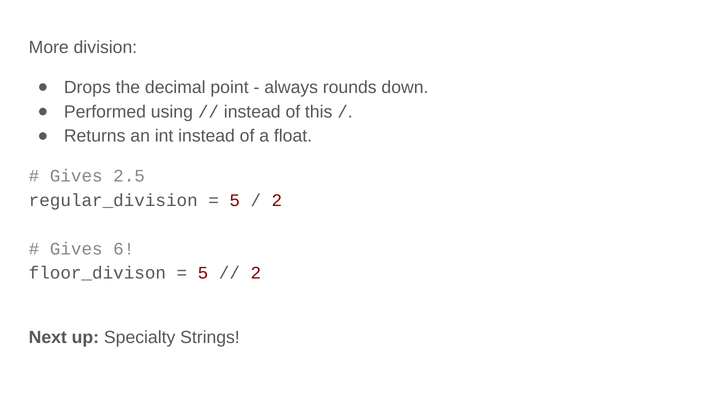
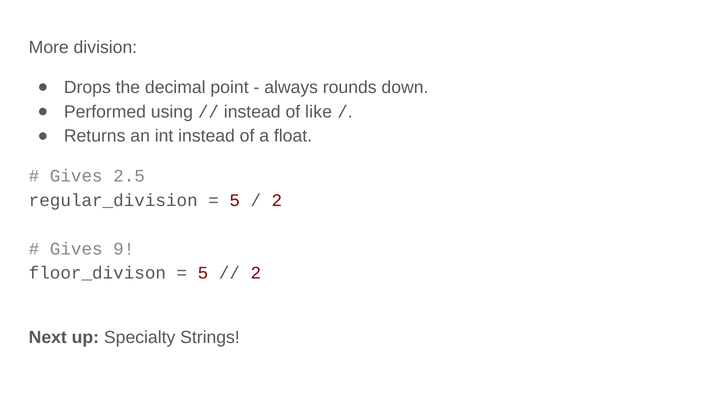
this: this -> like (319, 112)
6: 6 -> 9 (124, 249)
